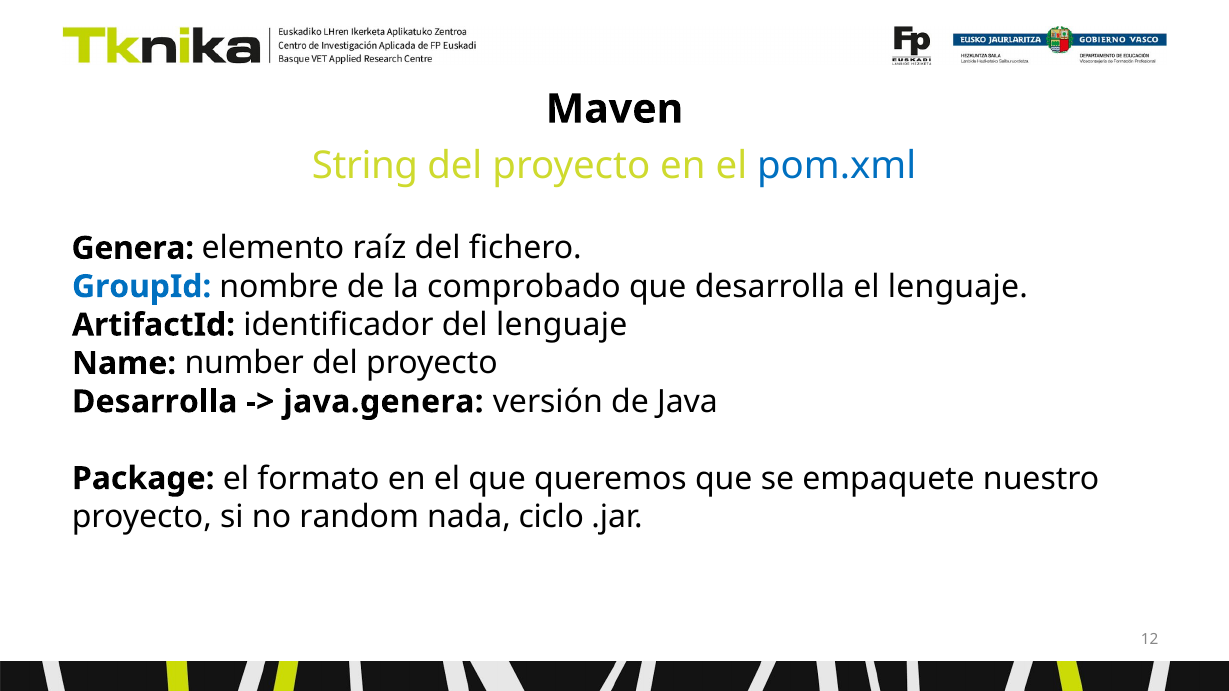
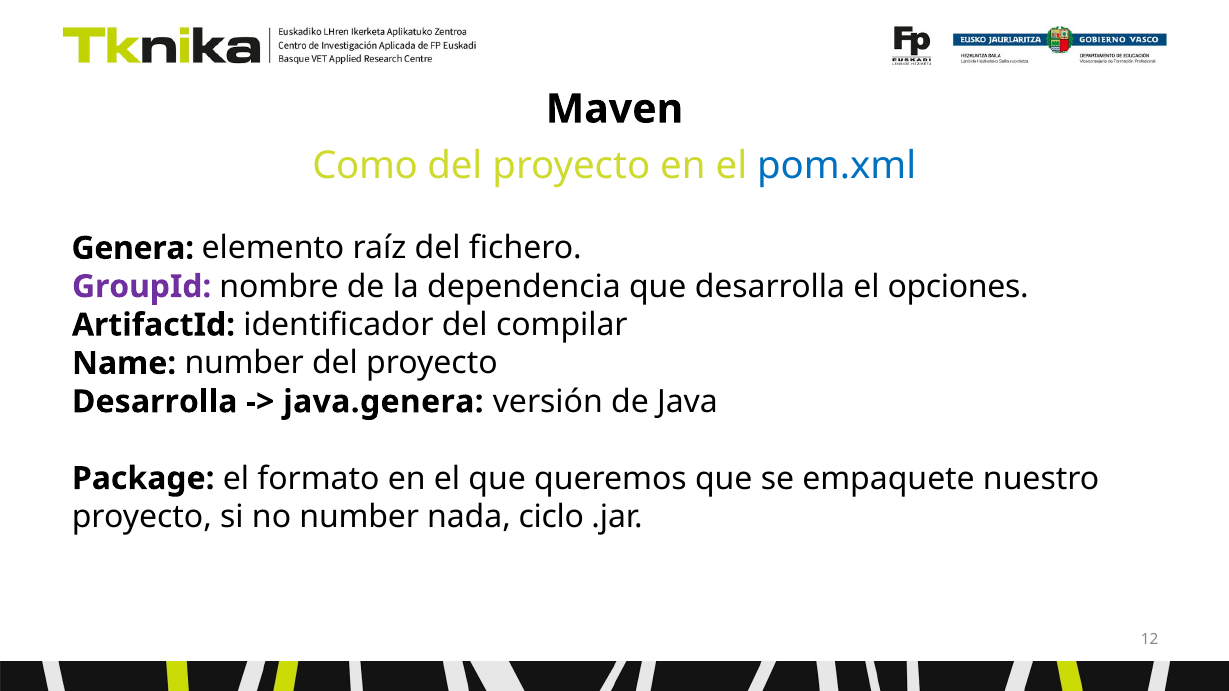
String: String -> Como (365, 165)
GroupId colour: blue -> purple (142, 287)
comprobado: comprobado -> dependencia (524, 287)
el lenguaje: lenguaje -> opciones (958, 287)
del lenguaje: lenguaje -> compilar (562, 325)
no random: random -> number (359, 517)
